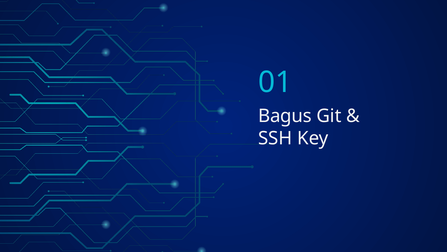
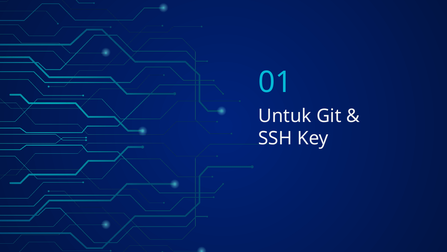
Bagus: Bagus -> Untuk (285, 116)
